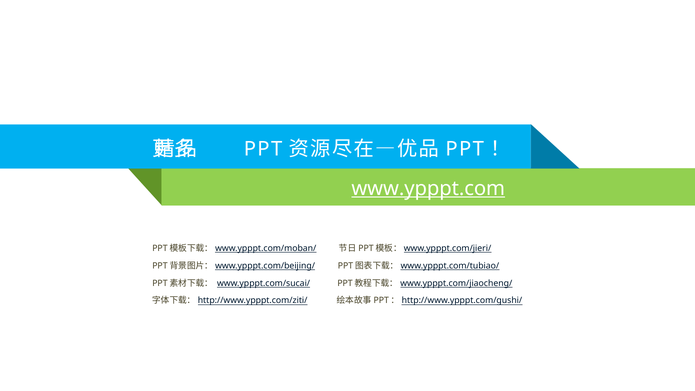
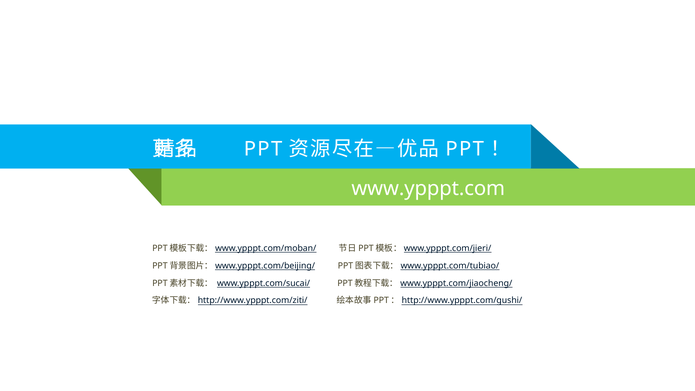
www.ypppt.com underline: present -> none (428, 188)
